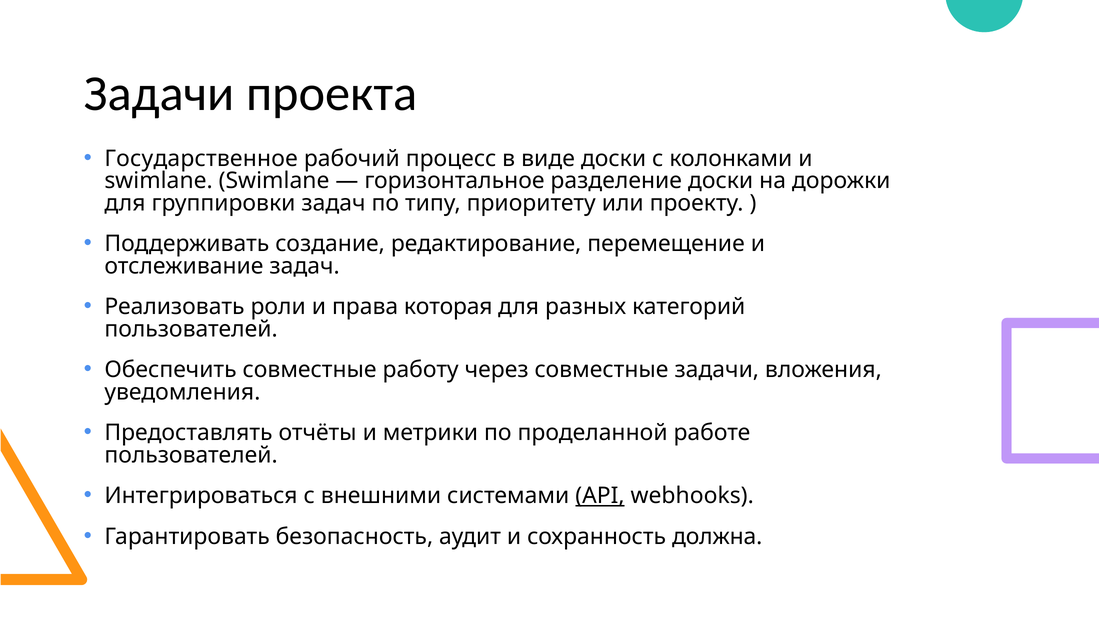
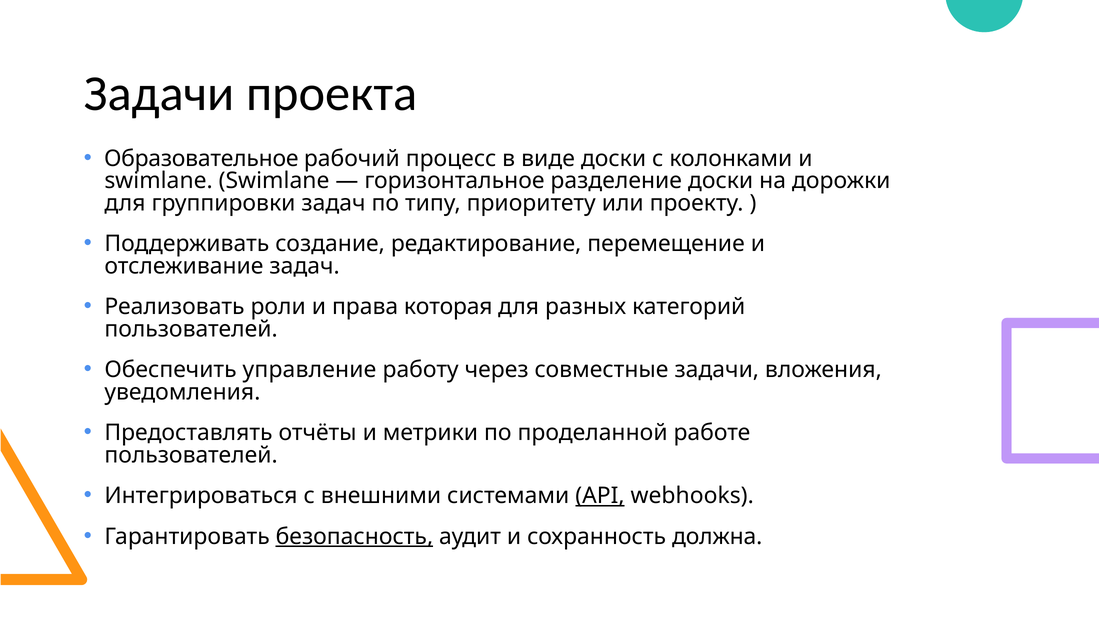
Государственное: Государственное -> Образовательное (201, 159)
Обеспечить совместные: совместные -> управление (309, 370)
безопасность underline: none -> present (354, 537)
